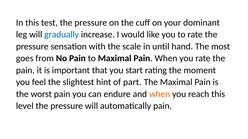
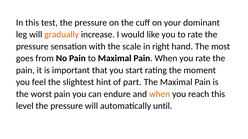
gradually colour: blue -> orange (62, 35)
until: until -> right (161, 47)
automatically pain: pain -> until (163, 106)
